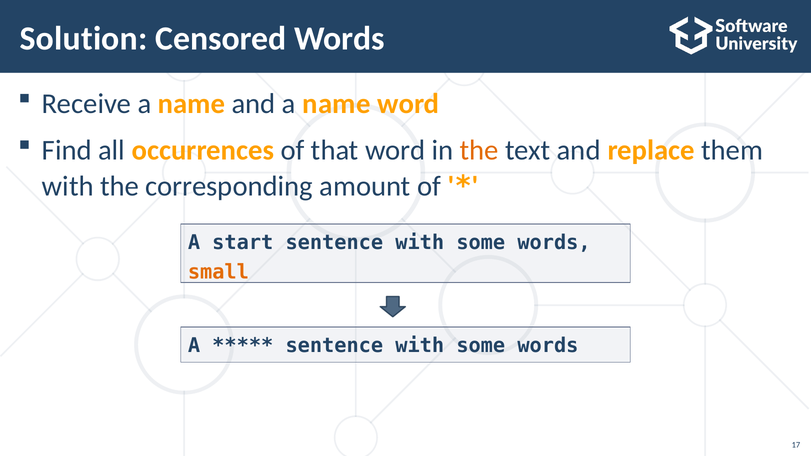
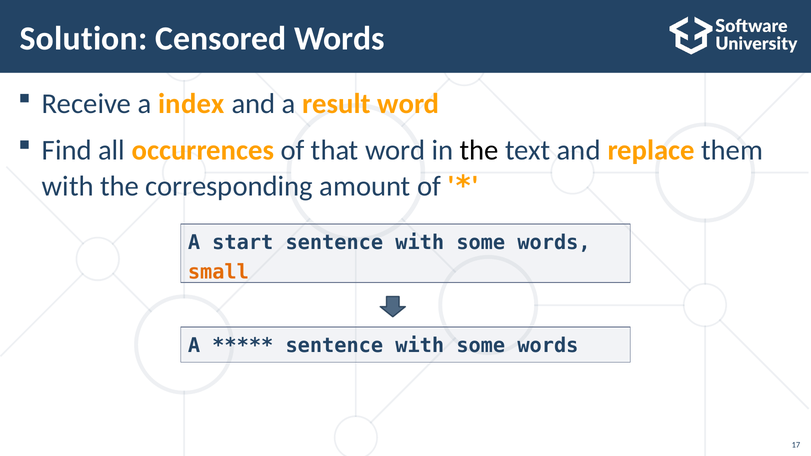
Receive a name: name -> index (191, 104)
and a name: name -> result (337, 104)
the colour: orange -> black (479, 150)
